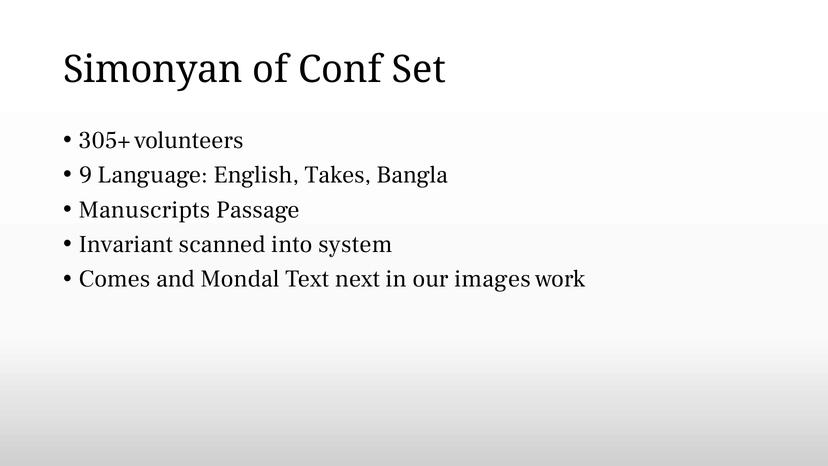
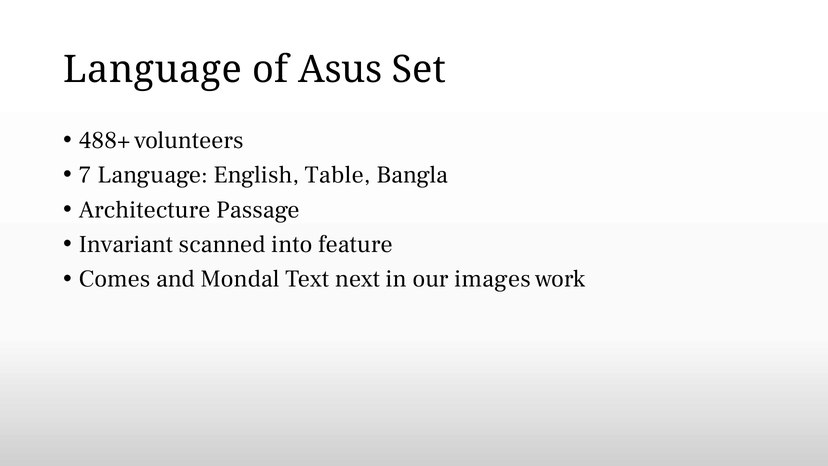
Simonyan: Simonyan -> Language (153, 70)
Conf: Conf -> Asus (340, 70)
305+: 305+ -> 488+ (104, 140)
9: 9 -> 7 (85, 175)
Takes: Takes -> Table (338, 175)
Manuscripts: Manuscripts -> Architecture (145, 209)
system: system -> feature (355, 244)
